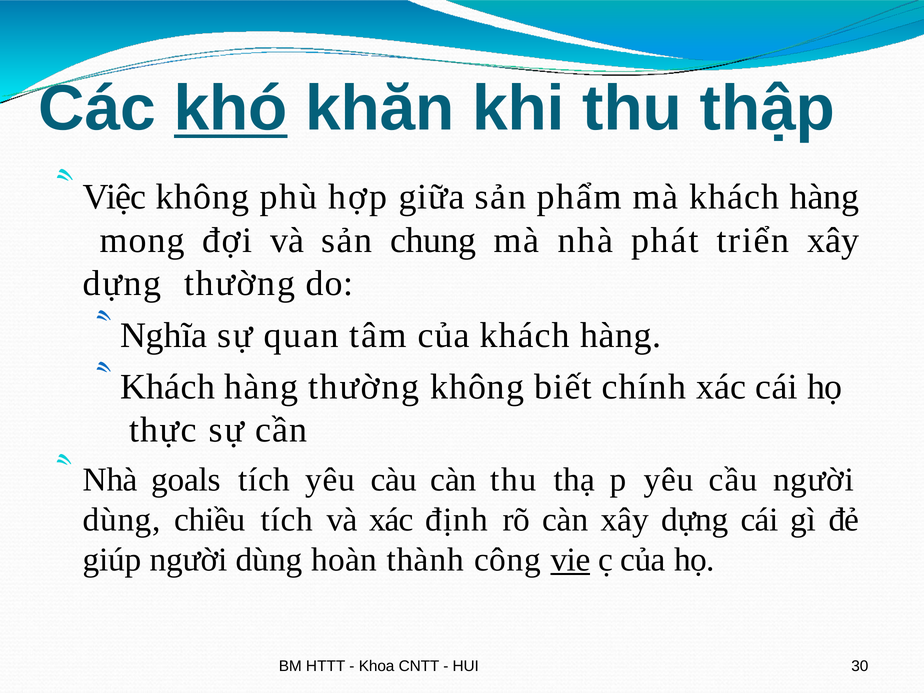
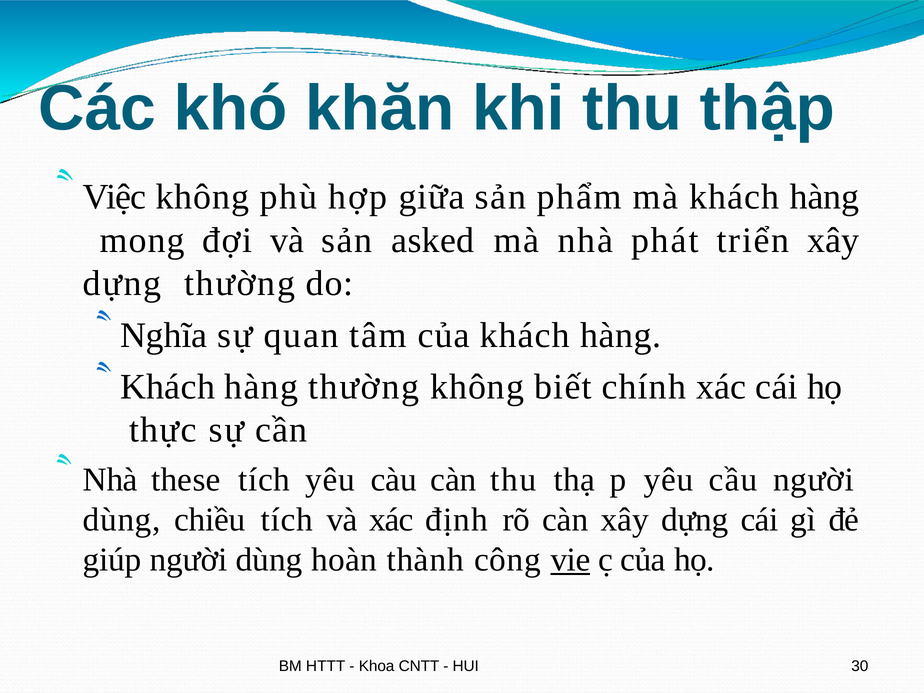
khó underline: present -> none (231, 109)
chung: chung -> asked (433, 240)
goals: goals -> these (186, 480)
